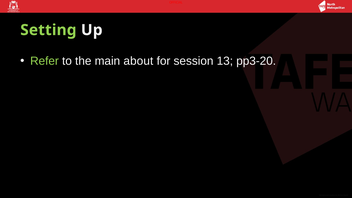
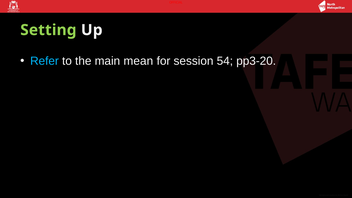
Refer colour: light green -> light blue (44, 61)
about: about -> mean (138, 61)
13: 13 -> 54 (225, 61)
